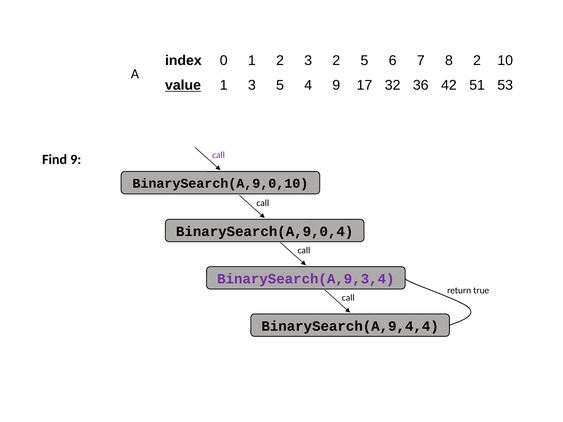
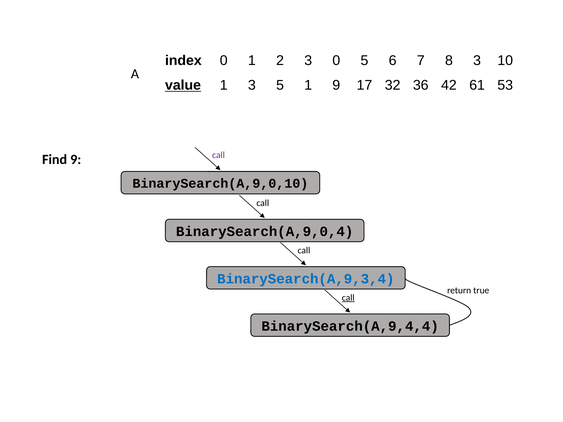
3 2: 2 -> 0 (336, 60)
8 2: 2 -> 3 (477, 60)
5 4: 4 -> 1 (308, 85)
51: 51 -> 61 (477, 85)
BinarySearch(A,9,3,4 colour: purple -> blue (306, 279)
call underline: none -> present (348, 298)
